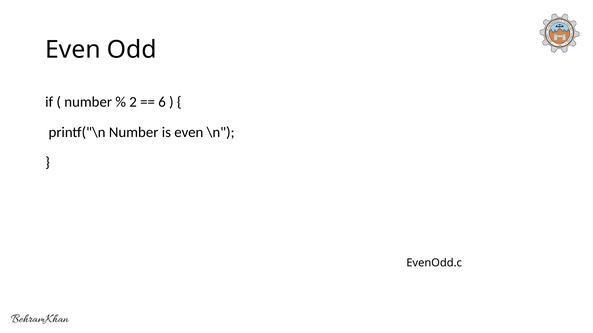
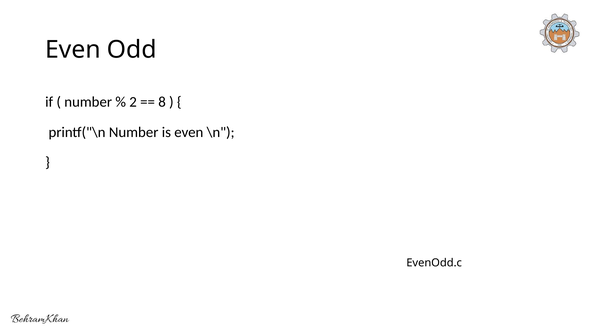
6: 6 -> 8 (162, 102)
